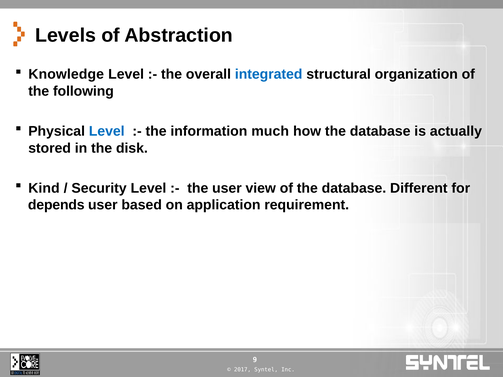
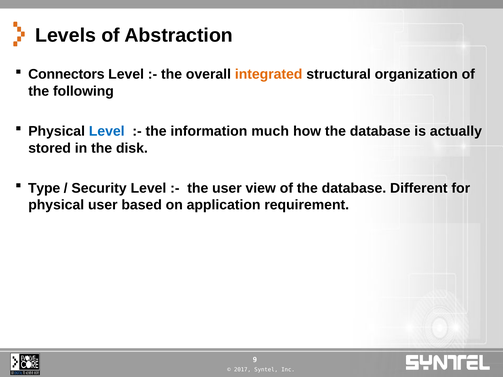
Knowledge: Knowledge -> Connectors (66, 74)
integrated colour: blue -> orange (269, 74)
Kind: Kind -> Type (44, 188)
depends: depends -> physical (56, 205)
